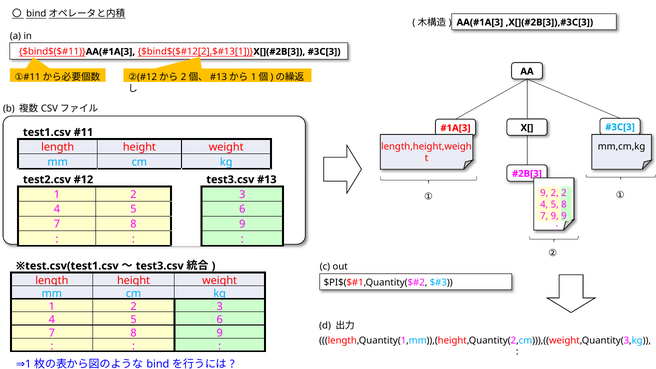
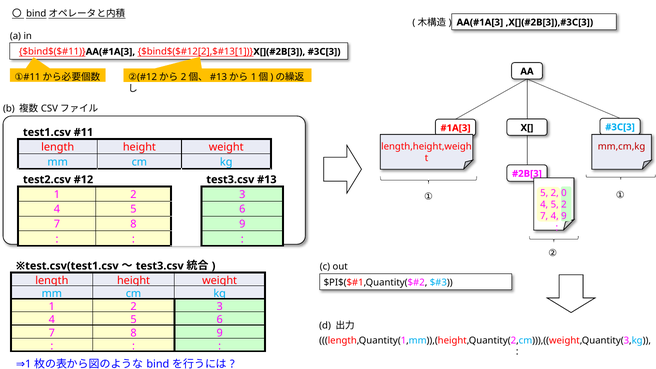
mm,cm,kg colour: black -> red (622, 147)
9: 9 -> 5 (544, 193)
2 2: 2 -> 0 (564, 193)
4 5 8: 8 -> 2 (564, 205)
7 9: 9 -> 4 (555, 216)
